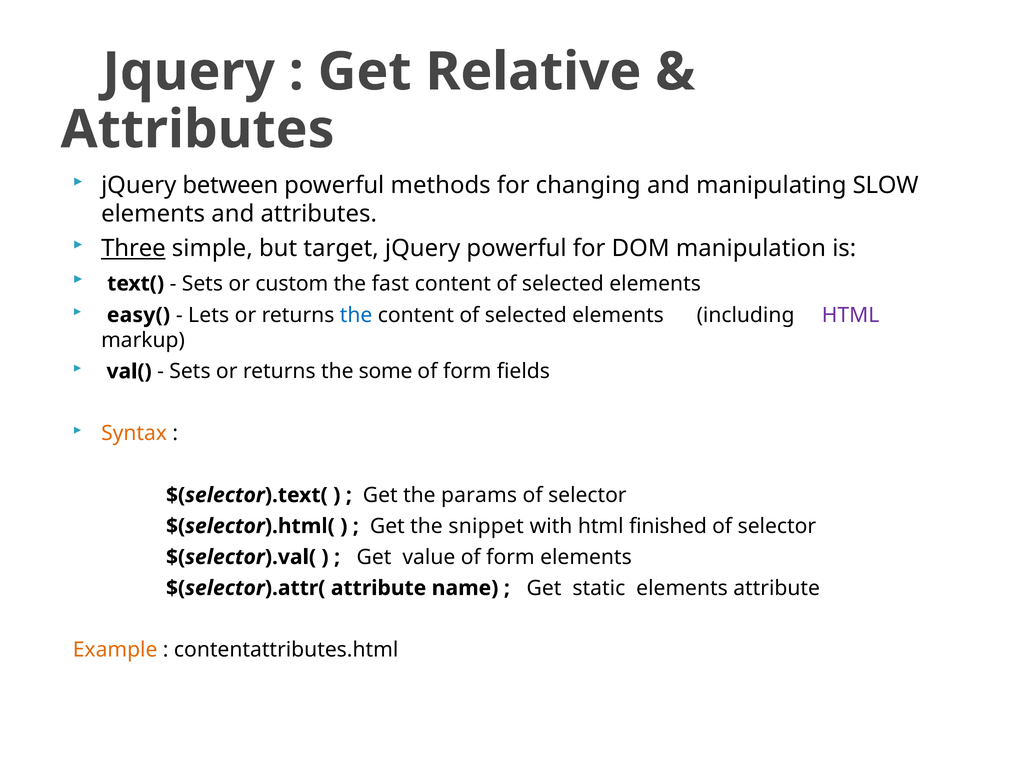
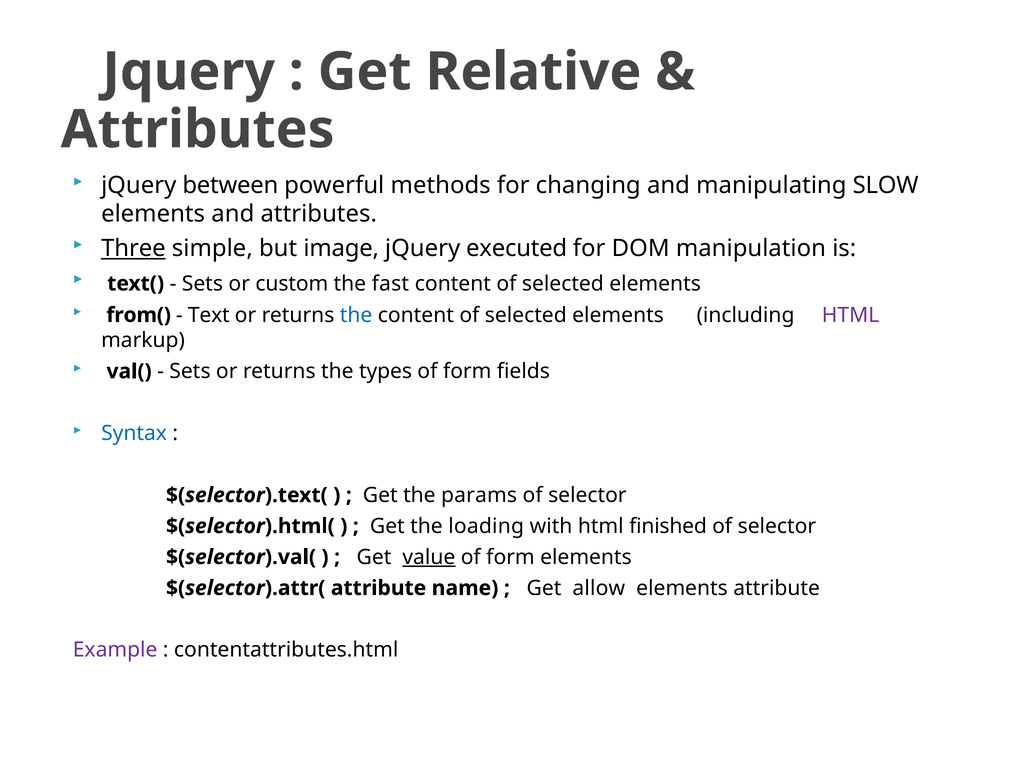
target: target -> image (341, 248)
jQuery powerful: powerful -> executed (517, 248)
easy(: easy( -> from( (139, 315)
Lets: Lets -> Text (209, 315)
some: some -> types (386, 371)
Syntax colour: orange -> blue (134, 433)
snippet: snippet -> loading (486, 526)
value underline: none -> present (429, 557)
static: static -> allow (599, 588)
Example colour: orange -> purple (115, 650)
